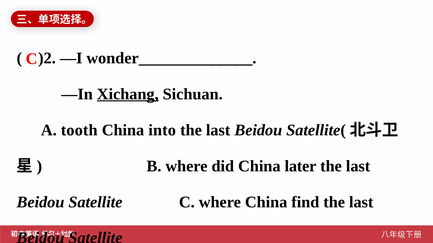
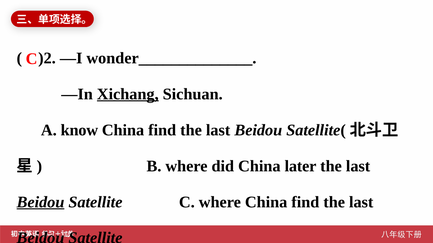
tooth: tooth -> know (79, 130)
into: into -> find (162, 130)
Beidou underline: none -> present (40, 202)
